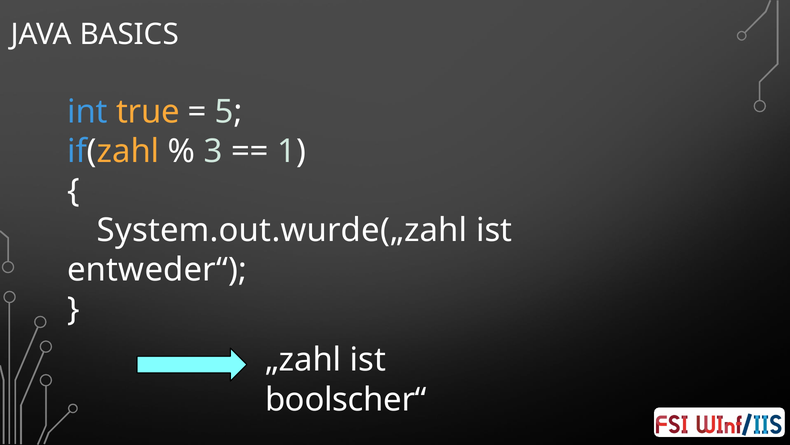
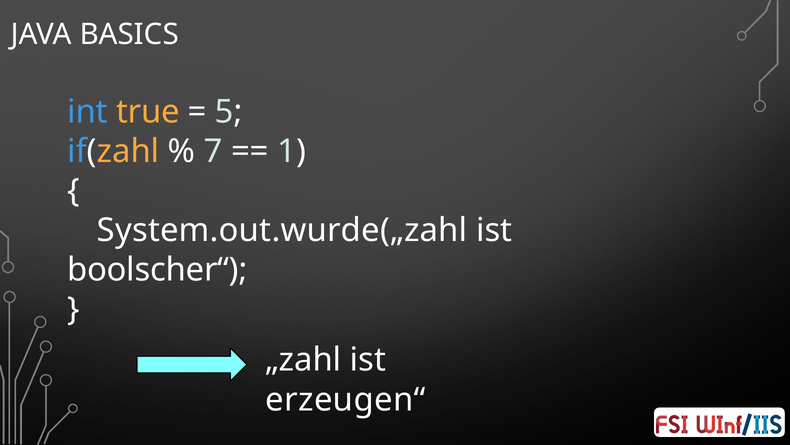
3: 3 -> 7 (213, 151)
entweder“: entweder“ -> boolscher“ (157, 270)
boolscher“: boolscher“ -> erzeugen“ (345, 399)
